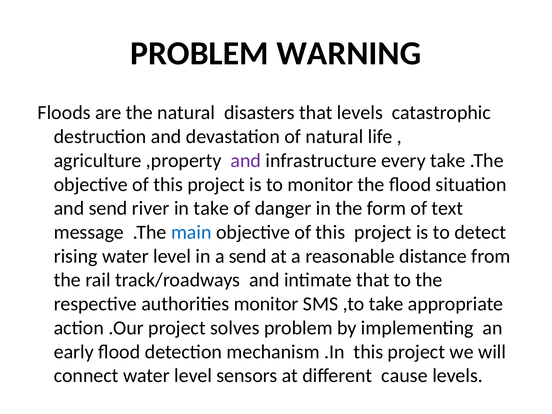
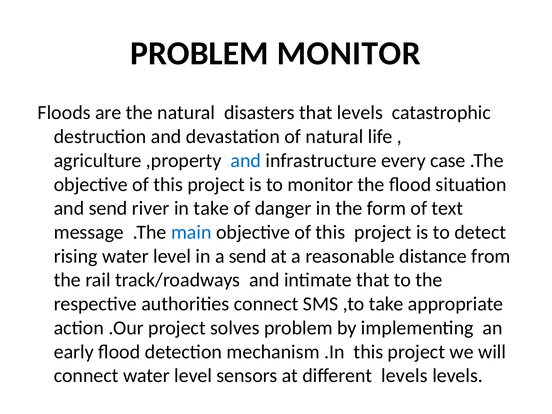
PROBLEM WARNING: WARNING -> MONITOR (349, 53)
and colour: purple -> blue (246, 161)
every take: take -> case (448, 161)
authorities monitor: monitor -> connect (266, 304)
different cause: cause -> levels (404, 376)
